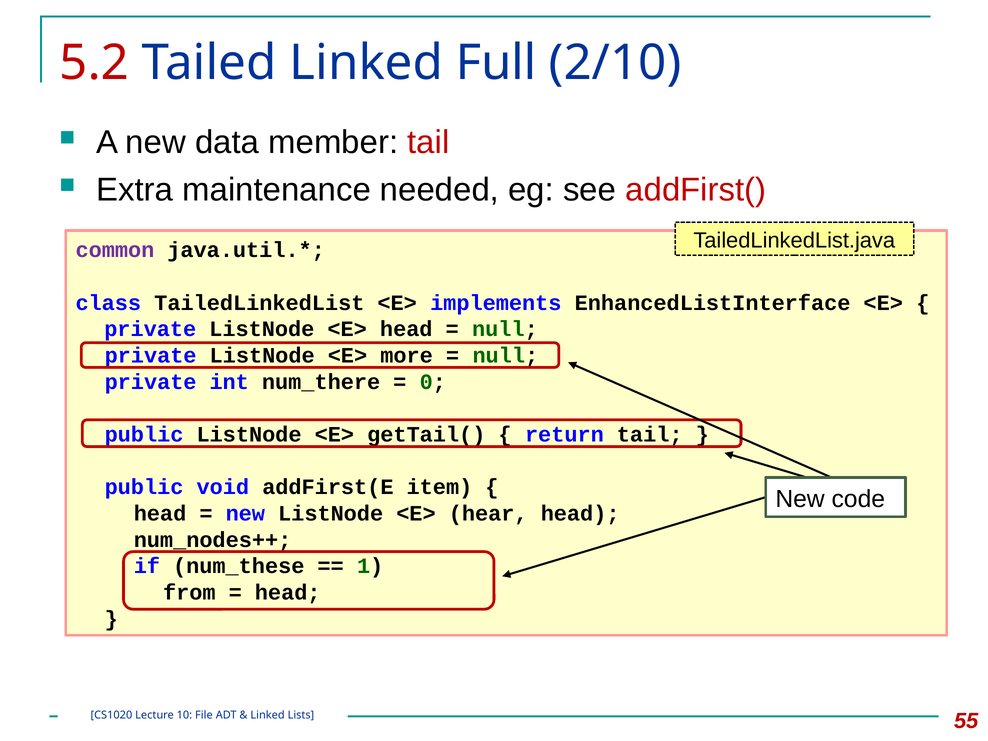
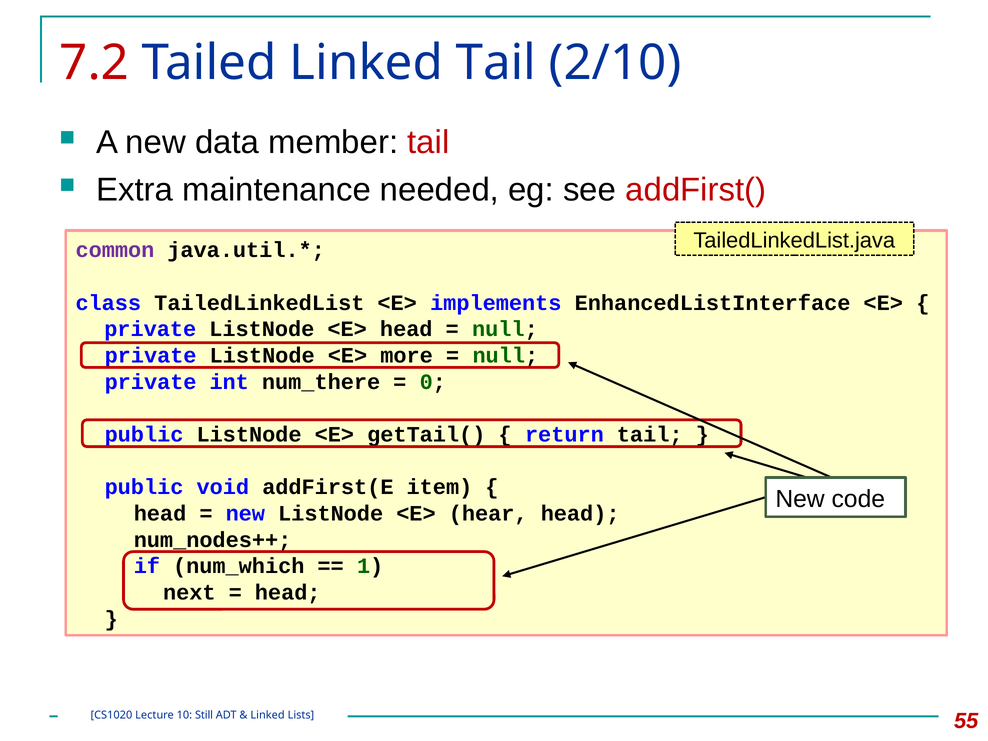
5.2: 5.2 -> 7.2 (94, 63)
Linked Full: Full -> Tail (496, 63)
num_these: num_these -> num_which (239, 566)
from: from -> next (189, 592)
File: File -> Still (204, 715)
